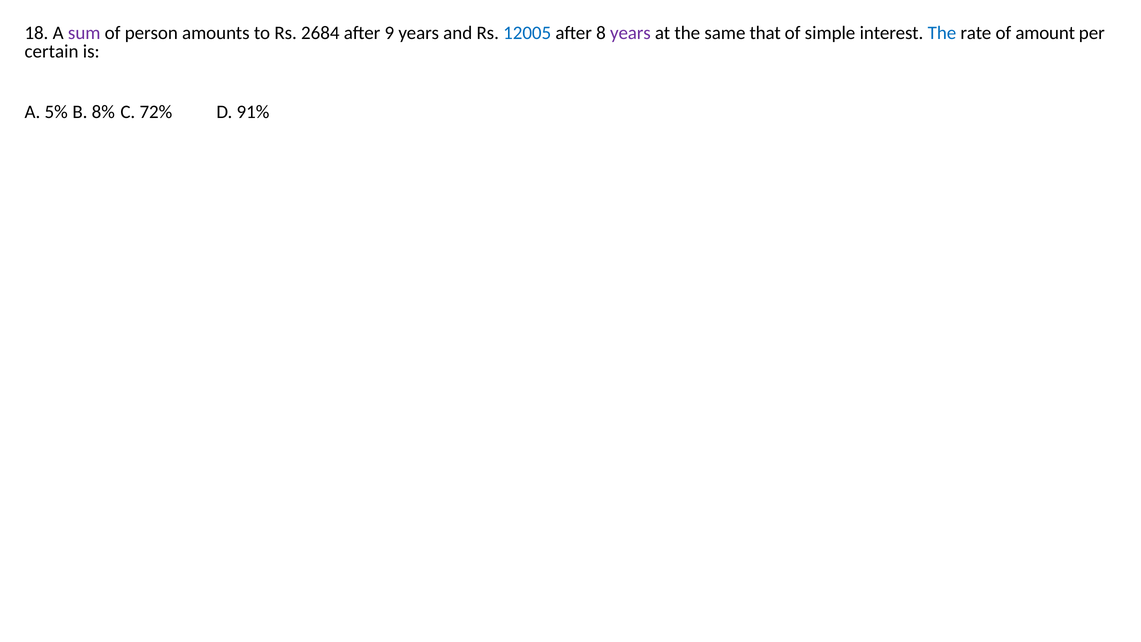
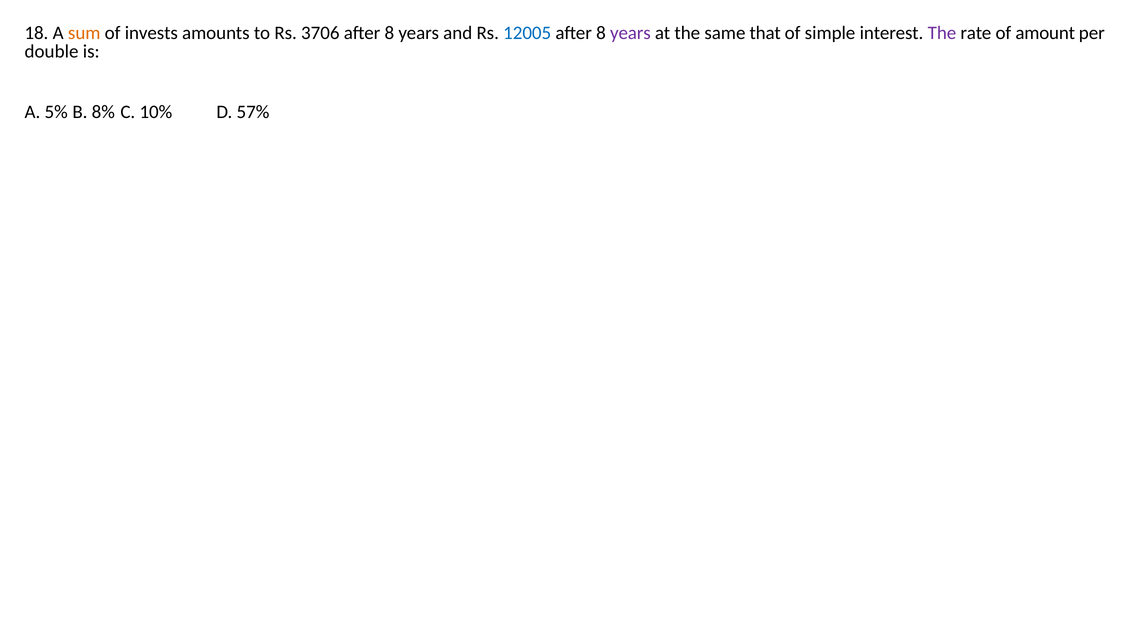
sum colour: purple -> orange (84, 33)
person: person -> invests (151, 33)
2684: 2684 -> 3706 (320, 33)
9: 9 -> 8 (389, 33)
The colour: blue -> purple (942, 33)
certain: certain -> double (52, 51)
72%: 72% -> 10% (156, 112)
91%: 91% -> 57% (253, 112)
